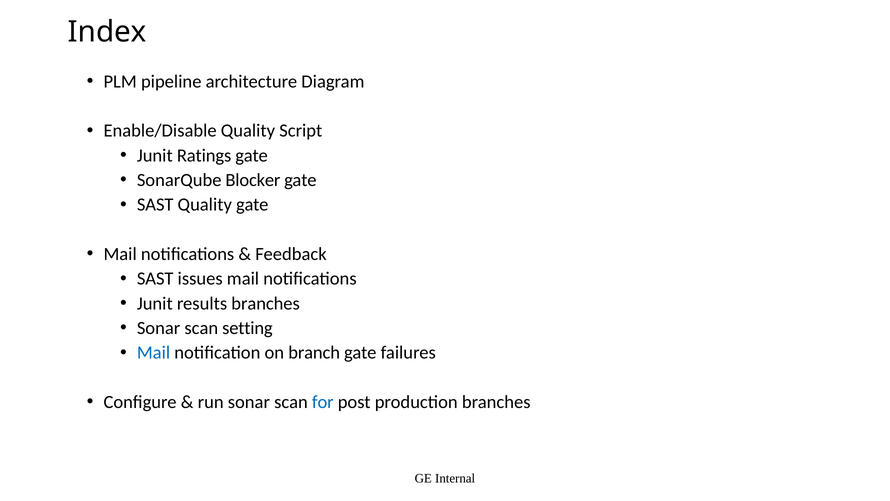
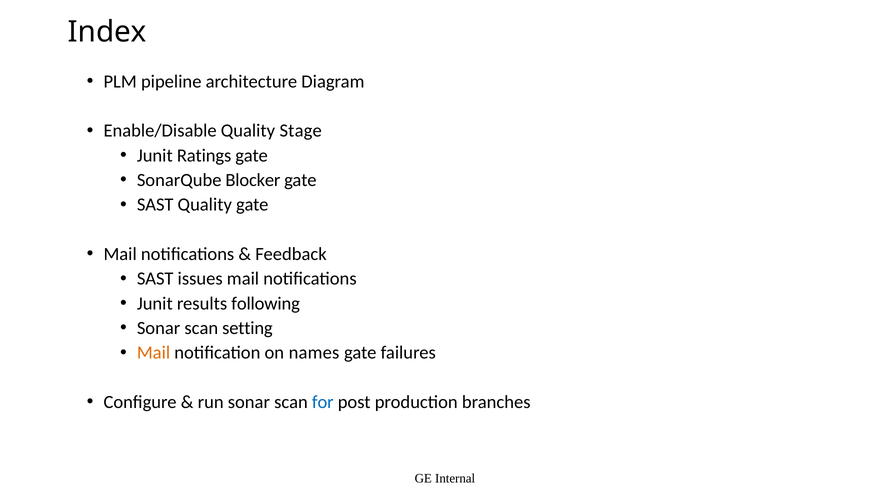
Script: Script -> Stage (301, 131)
results branches: branches -> following (266, 303)
Mail colour: blue -> orange (154, 352)
branch: branch -> names (314, 352)
